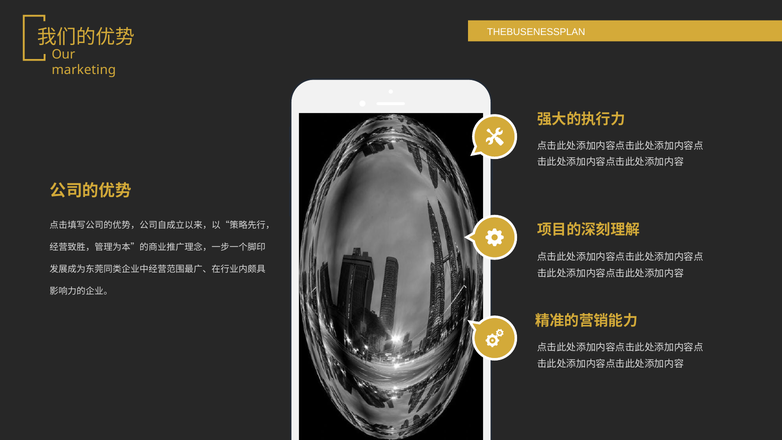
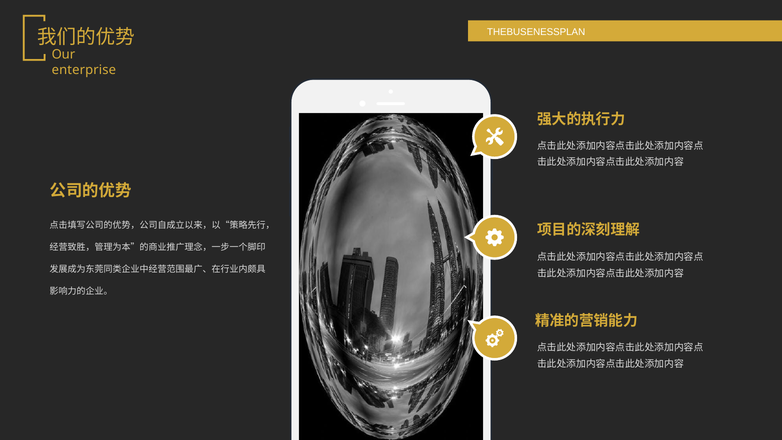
marketing: marketing -> enterprise (84, 70)
